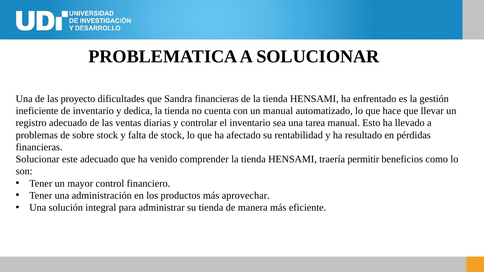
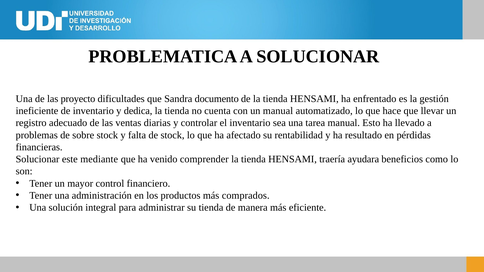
Sandra financieras: financieras -> documento (217, 99)
este adecuado: adecuado -> mediante (99, 159)
permitir: permitir -> ayudara (363, 159)
aprovechar: aprovechar -> comprados (246, 196)
